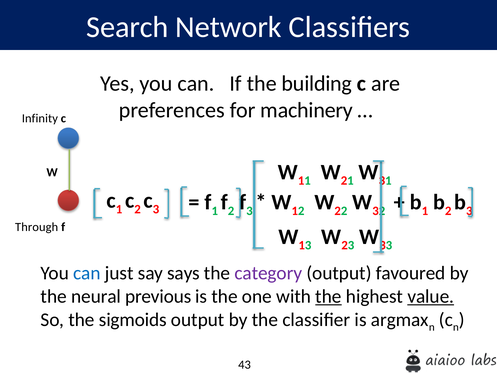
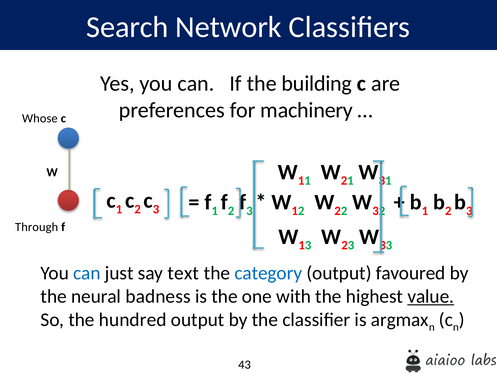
Infinity: Infinity -> Whose (40, 118)
says: says -> text (183, 273)
category colour: purple -> blue (268, 273)
previous: previous -> badness (158, 296)
the underline: present -> none (328, 296)
sigmoids: sigmoids -> hundred (133, 320)
